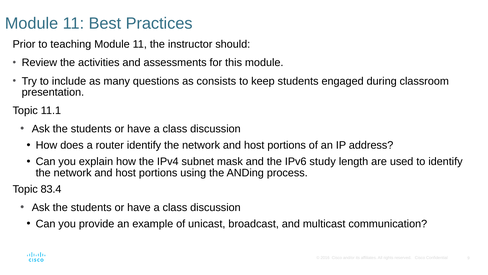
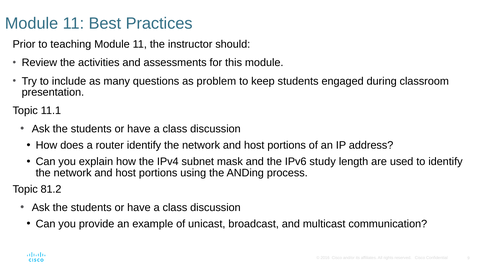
consists: consists -> problem (216, 81)
83.4: 83.4 -> 81.2 (51, 189)
